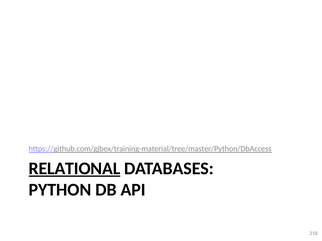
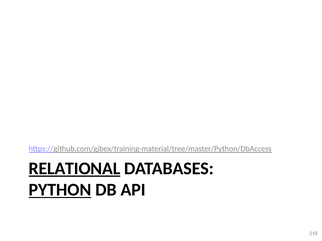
PYTHON underline: none -> present (60, 190)
